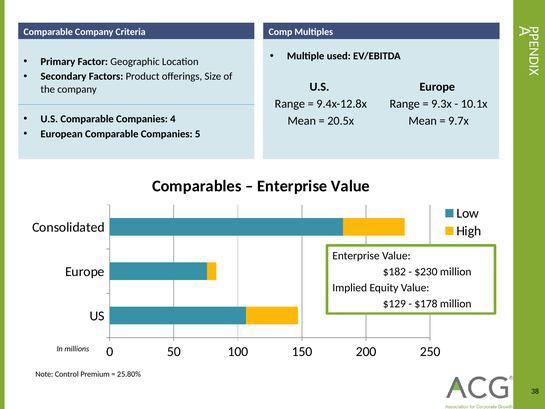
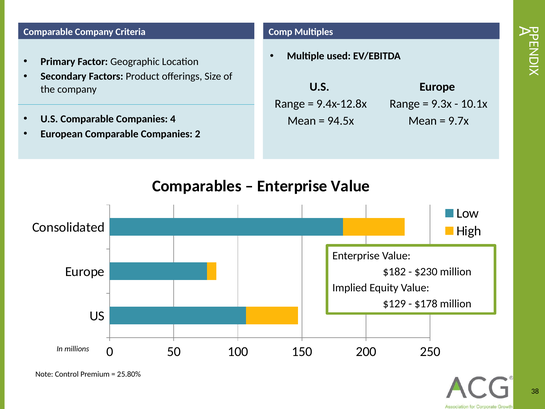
20.5x: 20.5x -> 94.5x (341, 121)
Companies 5: 5 -> 2 (198, 134)
